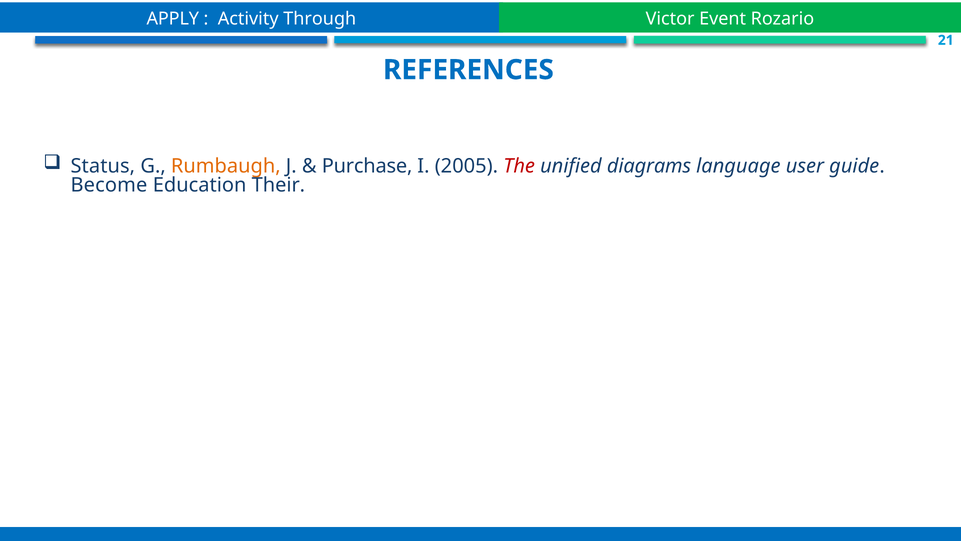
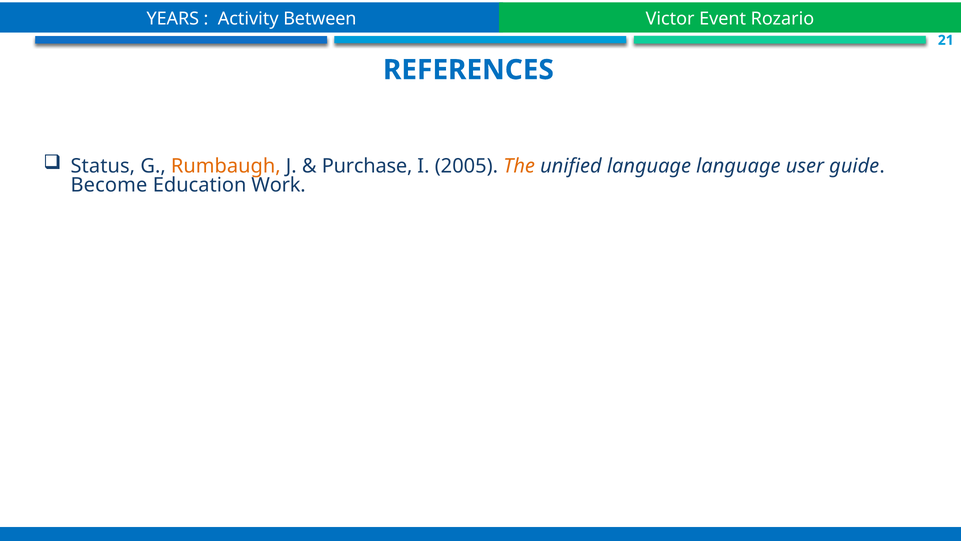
APPLY: APPLY -> YEARS (173, 19)
Through: Through -> Between (320, 19)
The colour: red -> orange (519, 166)
unified diagrams: diagrams -> language (649, 166)
Their: Their -> Work (278, 185)
